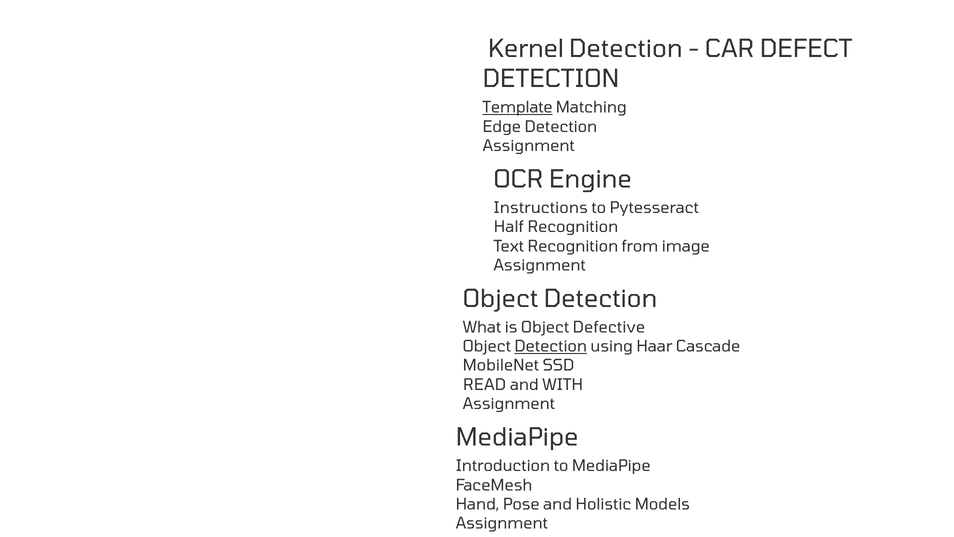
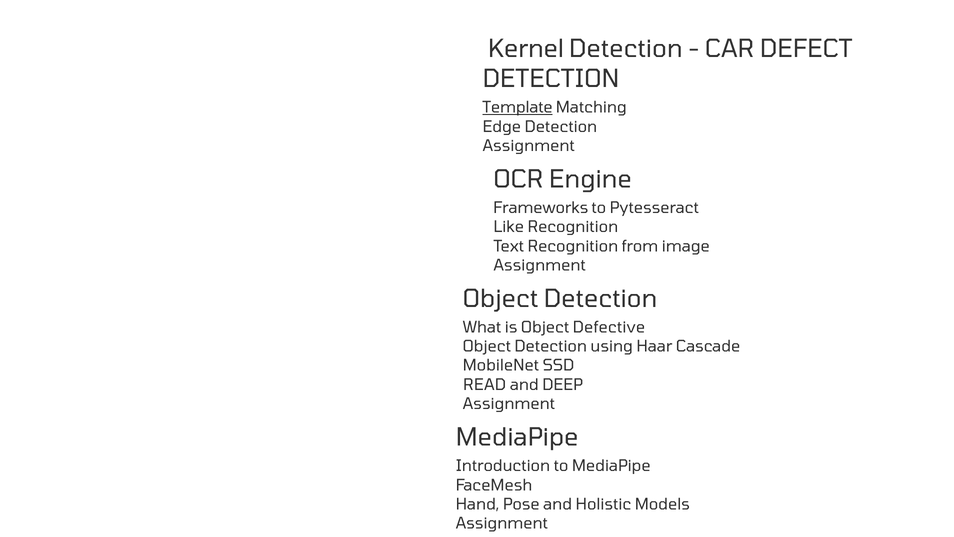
Instructions: Instructions -> Frameworks (541, 208)
Half: Half -> Like (509, 227)
Detection underline: present -> none (551, 346)
WITH: WITH -> DEEP (563, 385)
